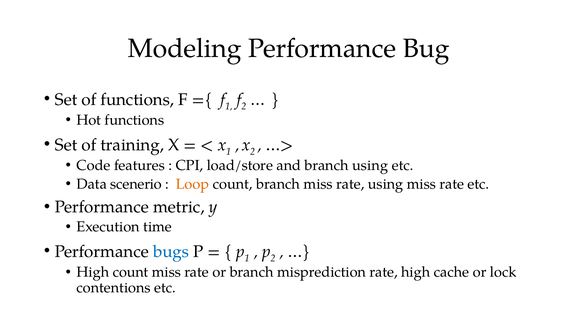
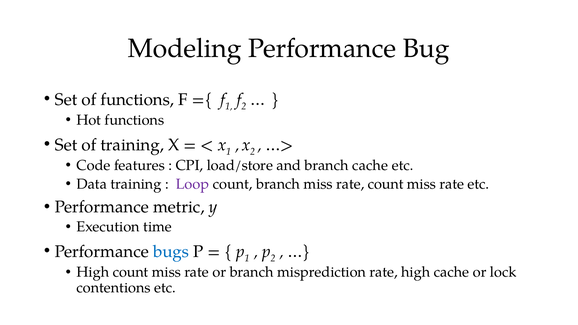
branch using: using -> cache (370, 166)
Data scenerio: scenerio -> training (136, 184)
Loop colour: orange -> purple (192, 184)
rate using: using -> count (386, 184)
